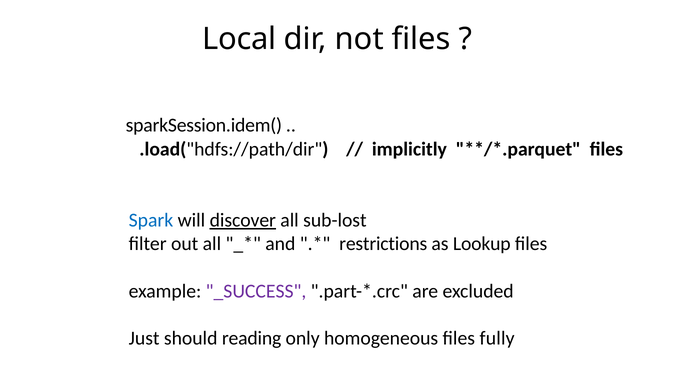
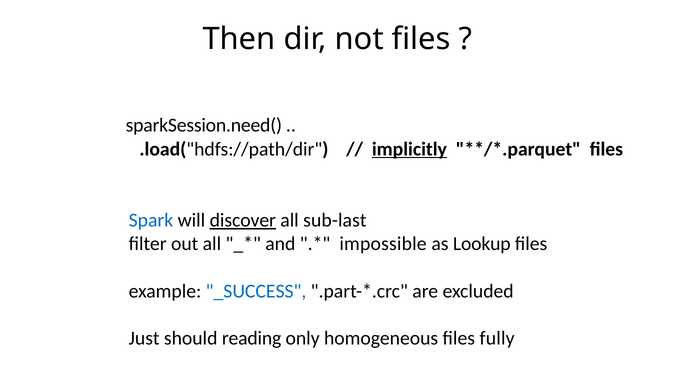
Local: Local -> Then (239, 39)
sparkSession.idem(: sparkSession.idem( -> sparkSession.need( (204, 125)
implicitly underline: none -> present (409, 149)
sub-lost: sub-lost -> sub-last (335, 220)
restrictions: restrictions -> impossible (383, 244)
_SUCCESS colour: purple -> blue (256, 291)
